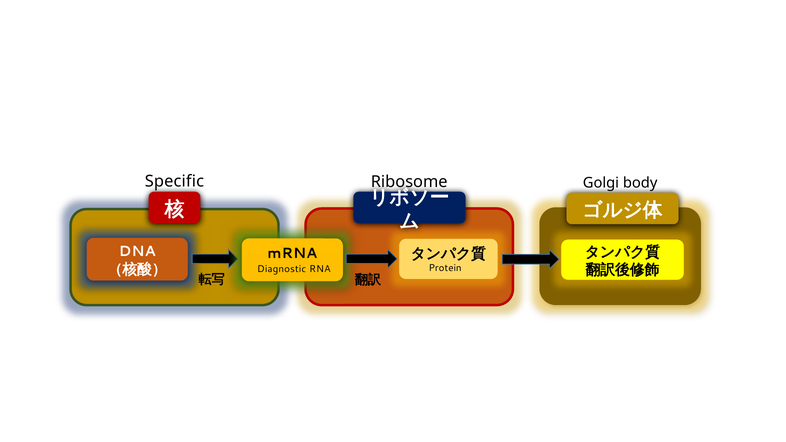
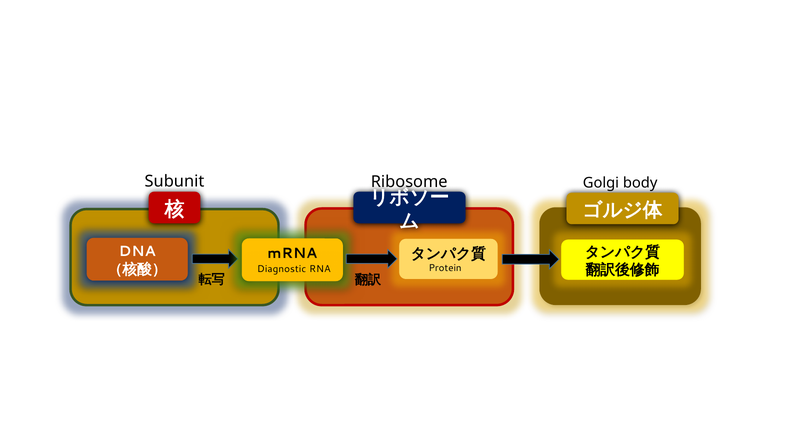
Specific: Specific -> Subunit (174, 181)
